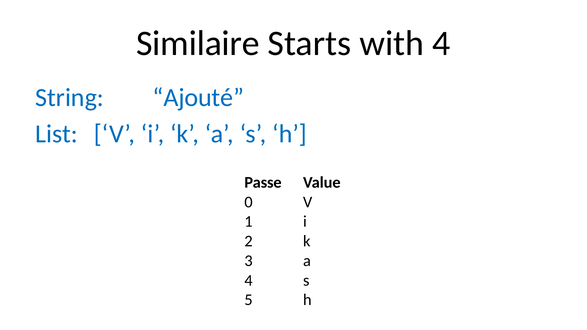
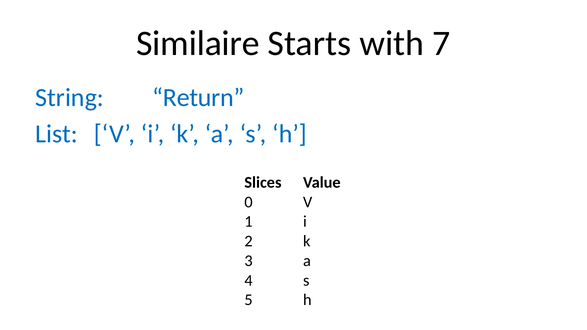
with 4: 4 -> 7 (441, 43)
Ajouté: Ajouté -> Return (198, 97)
Passe: Passe -> Slices (263, 183)
